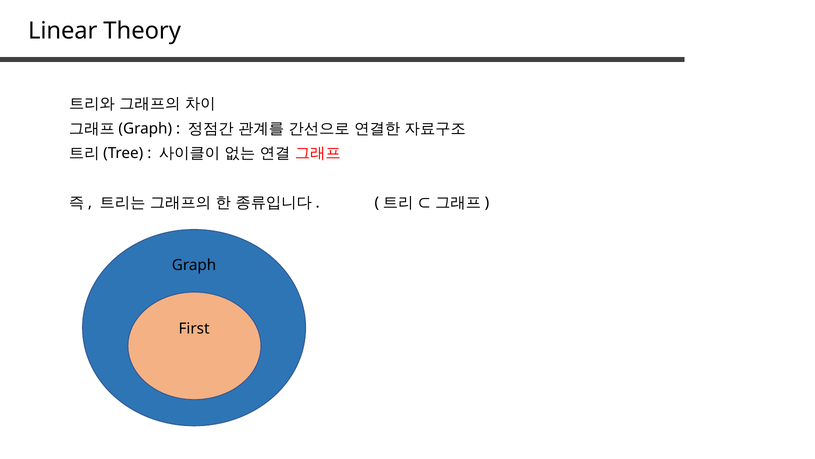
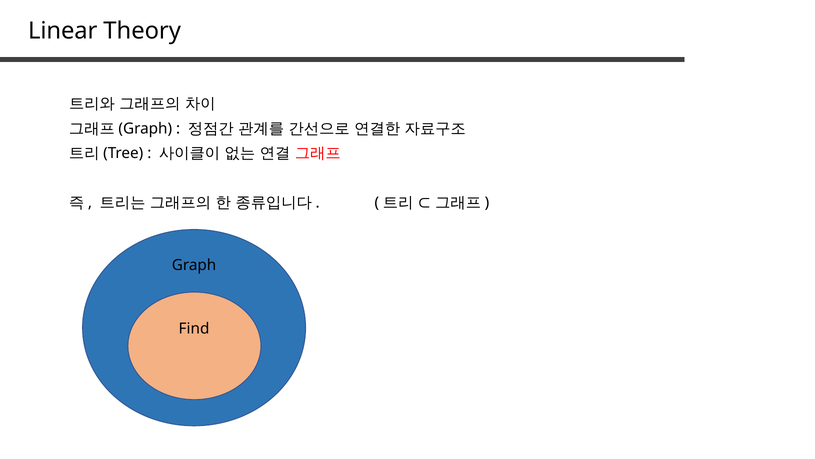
First: First -> Find (194, 328)
